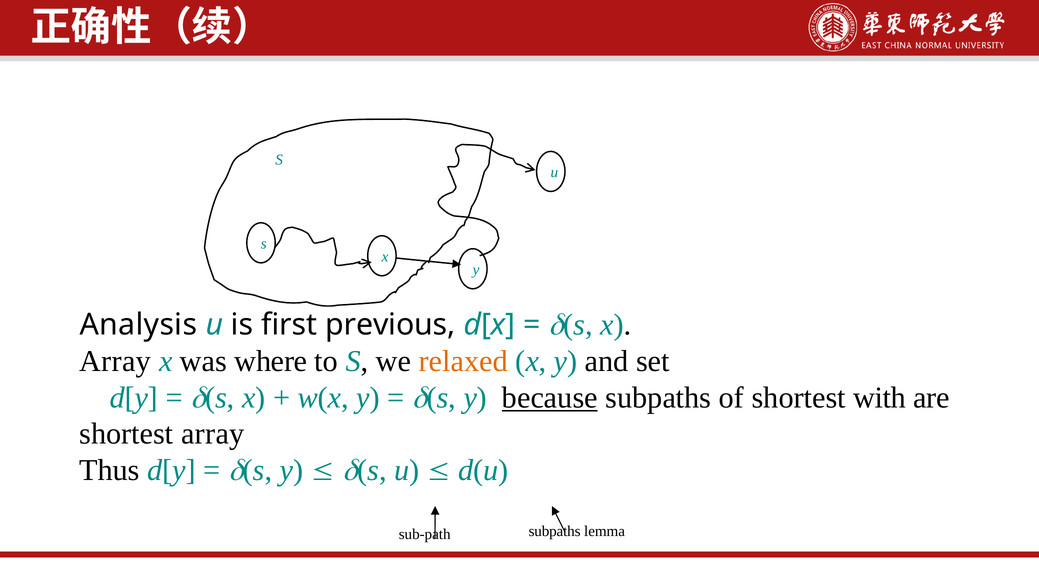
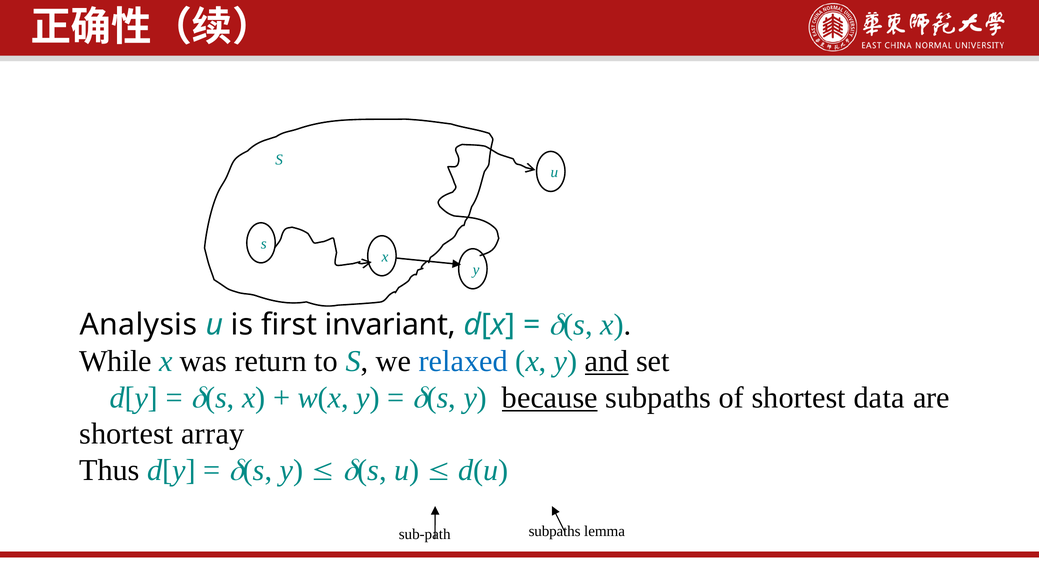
previous: previous -> invariant (390, 325)
Array: Array -> While (116, 362)
where: where -> return (271, 362)
relaxed colour: orange -> blue (463, 362)
and underline: none -> present (607, 362)
with: with -> data (879, 398)
